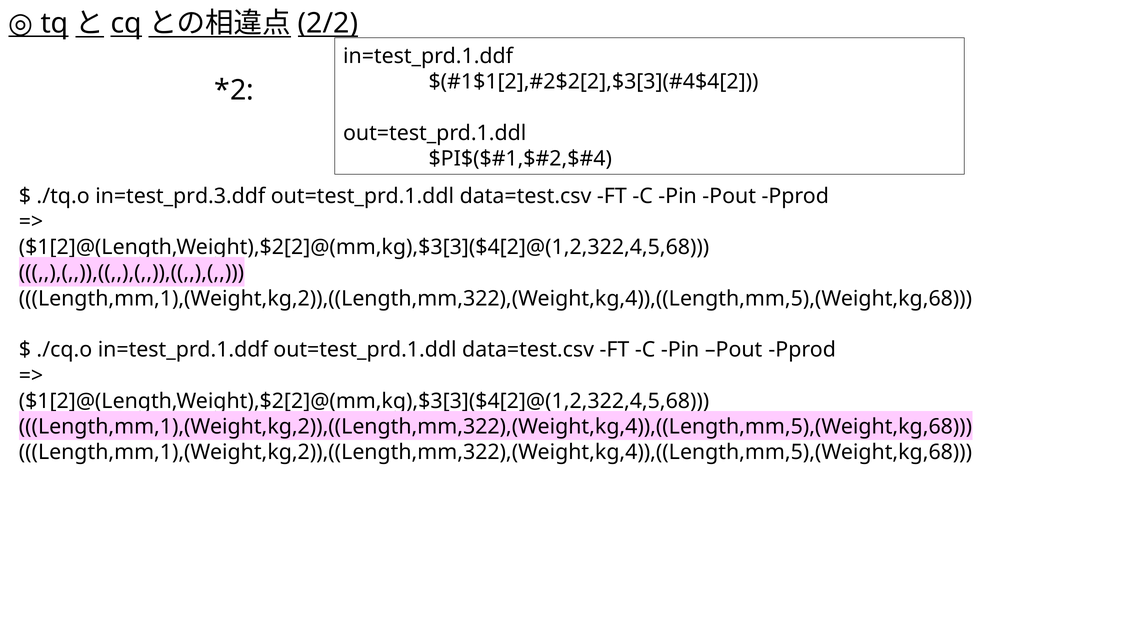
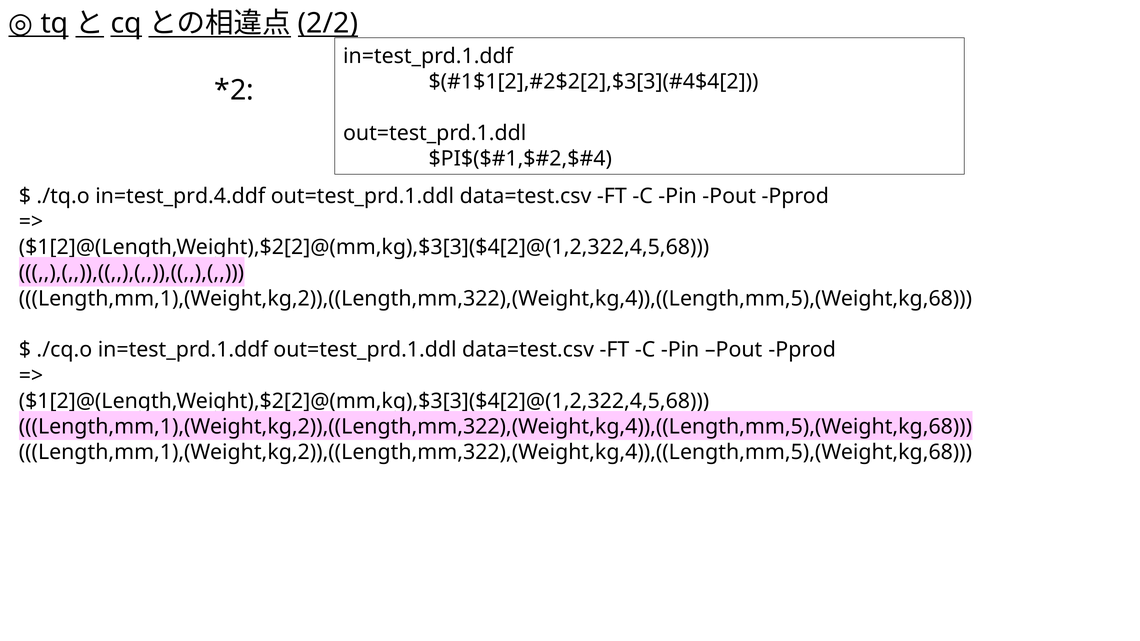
in=test_prd.3.ddf: in=test_prd.3.ddf -> in=test_prd.4.ddf (180, 196)
